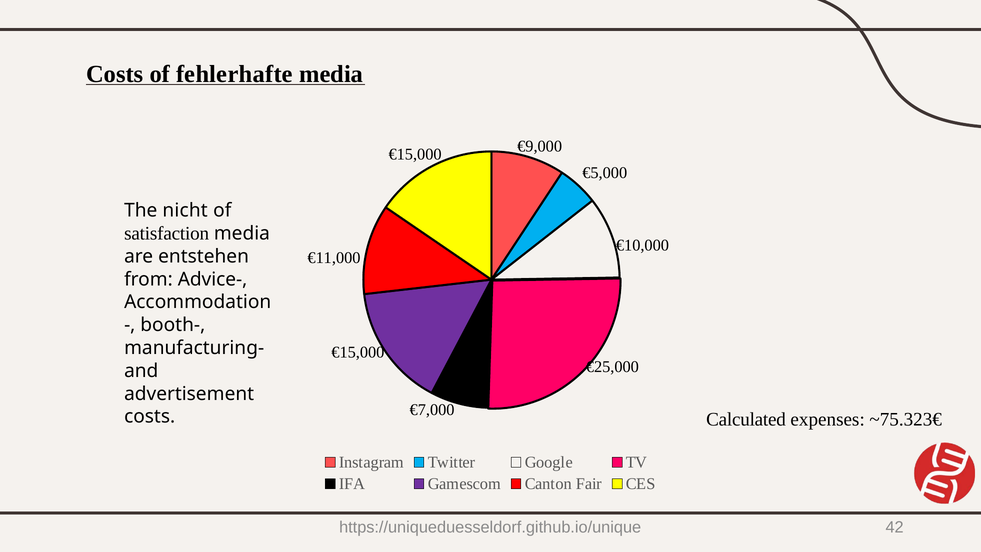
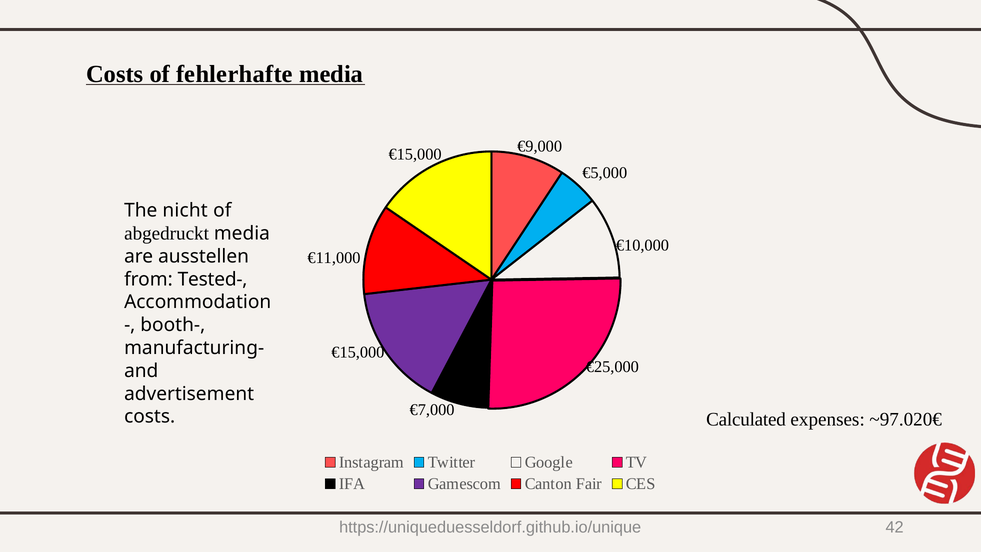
satisfaction: satisfaction -> abgedruckt (167, 233)
entstehen: entstehen -> ausstellen (204, 256)
Advice-: Advice- -> Tested- (213, 279)
~75.323€: ~75.323€ -> ~97.020€ (906, 419)
